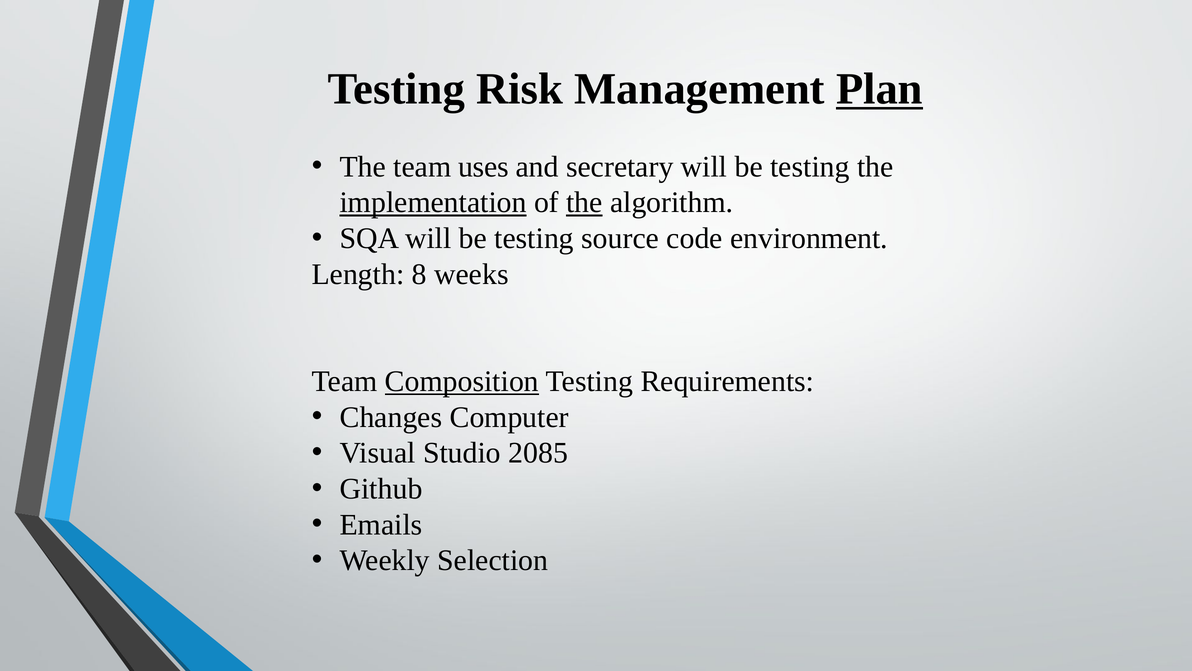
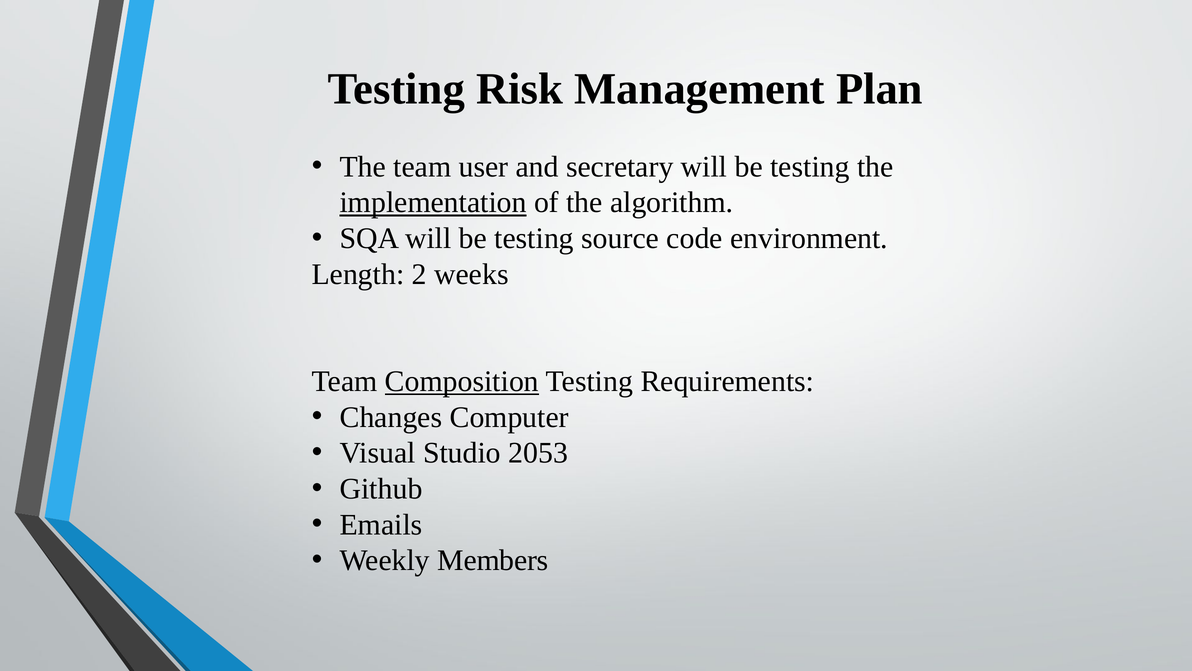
Plan underline: present -> none (879, 89)
uses: uses -> user (483, 167)
the underline: present -> none (584, 202)
8: 8 -> 2 (419, 274)
2085: 2085 -> 2053 (538, 453)
Selection: Selection -> Members (493, 560)
